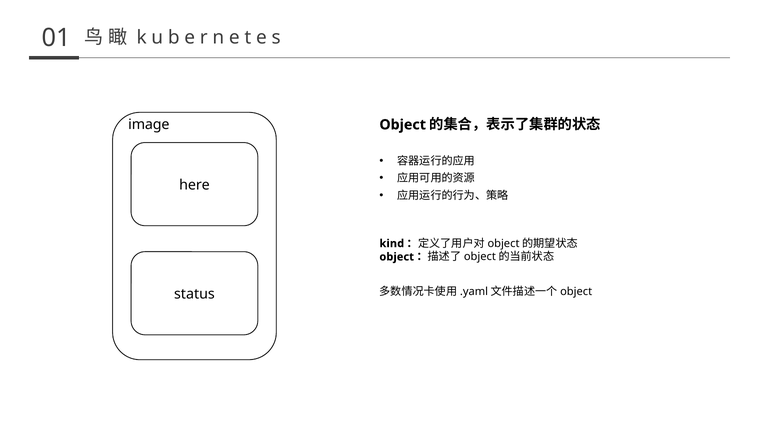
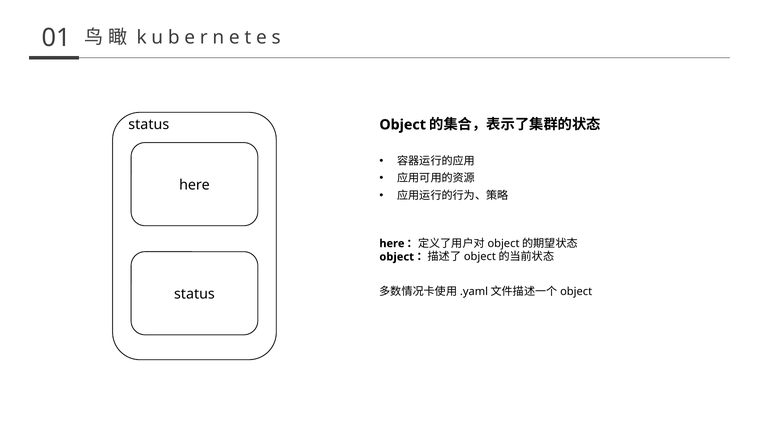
image: image -> status (149, 125)
kind: kind -> here (392, 244)
